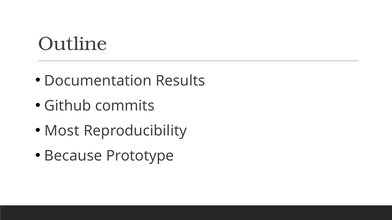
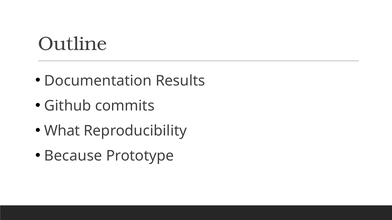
Most: Most -> What (62, 131)
